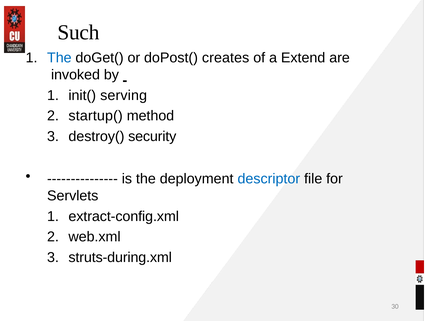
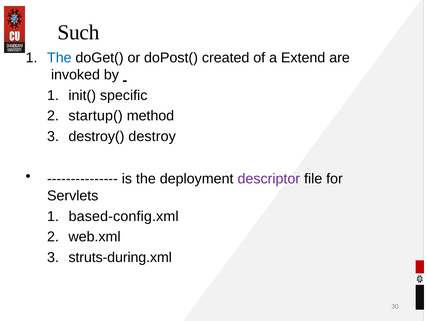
creates: creates -> created (226, 58)
serving: serving -> specific (124, 95)
security: security -> destroy (152, 136)
descriptor colour: blue -> purple (269, 179)
extract-config.xml: extract-config.xml -> based-config.xml (124, 216)
